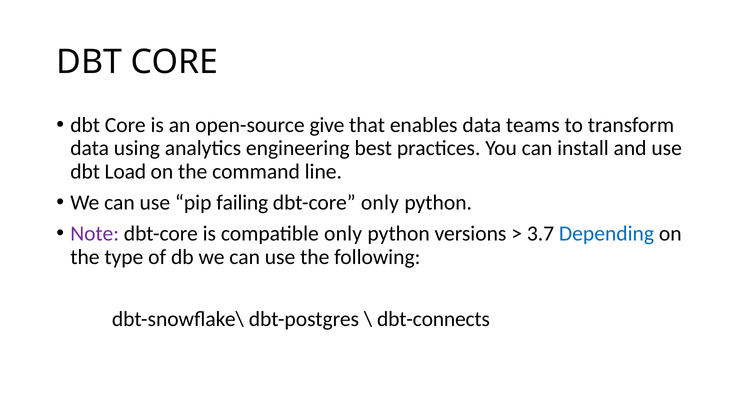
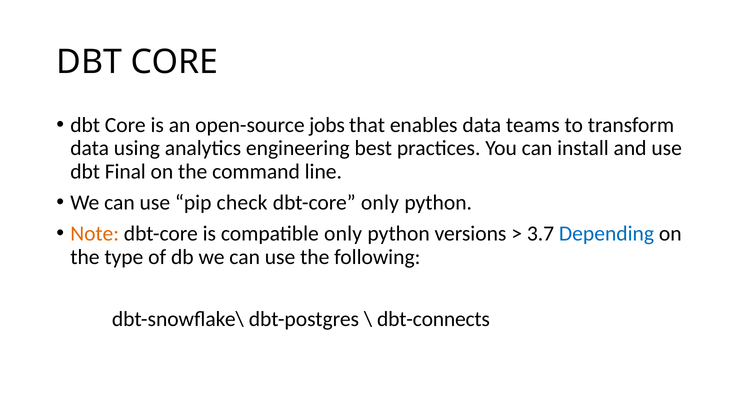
give: give -> jobs (327, 125)
Load: Load -> Final (125, 172)
failing: failing -> check (242, 203)
Note colour: purple -> orange (95, 234)
